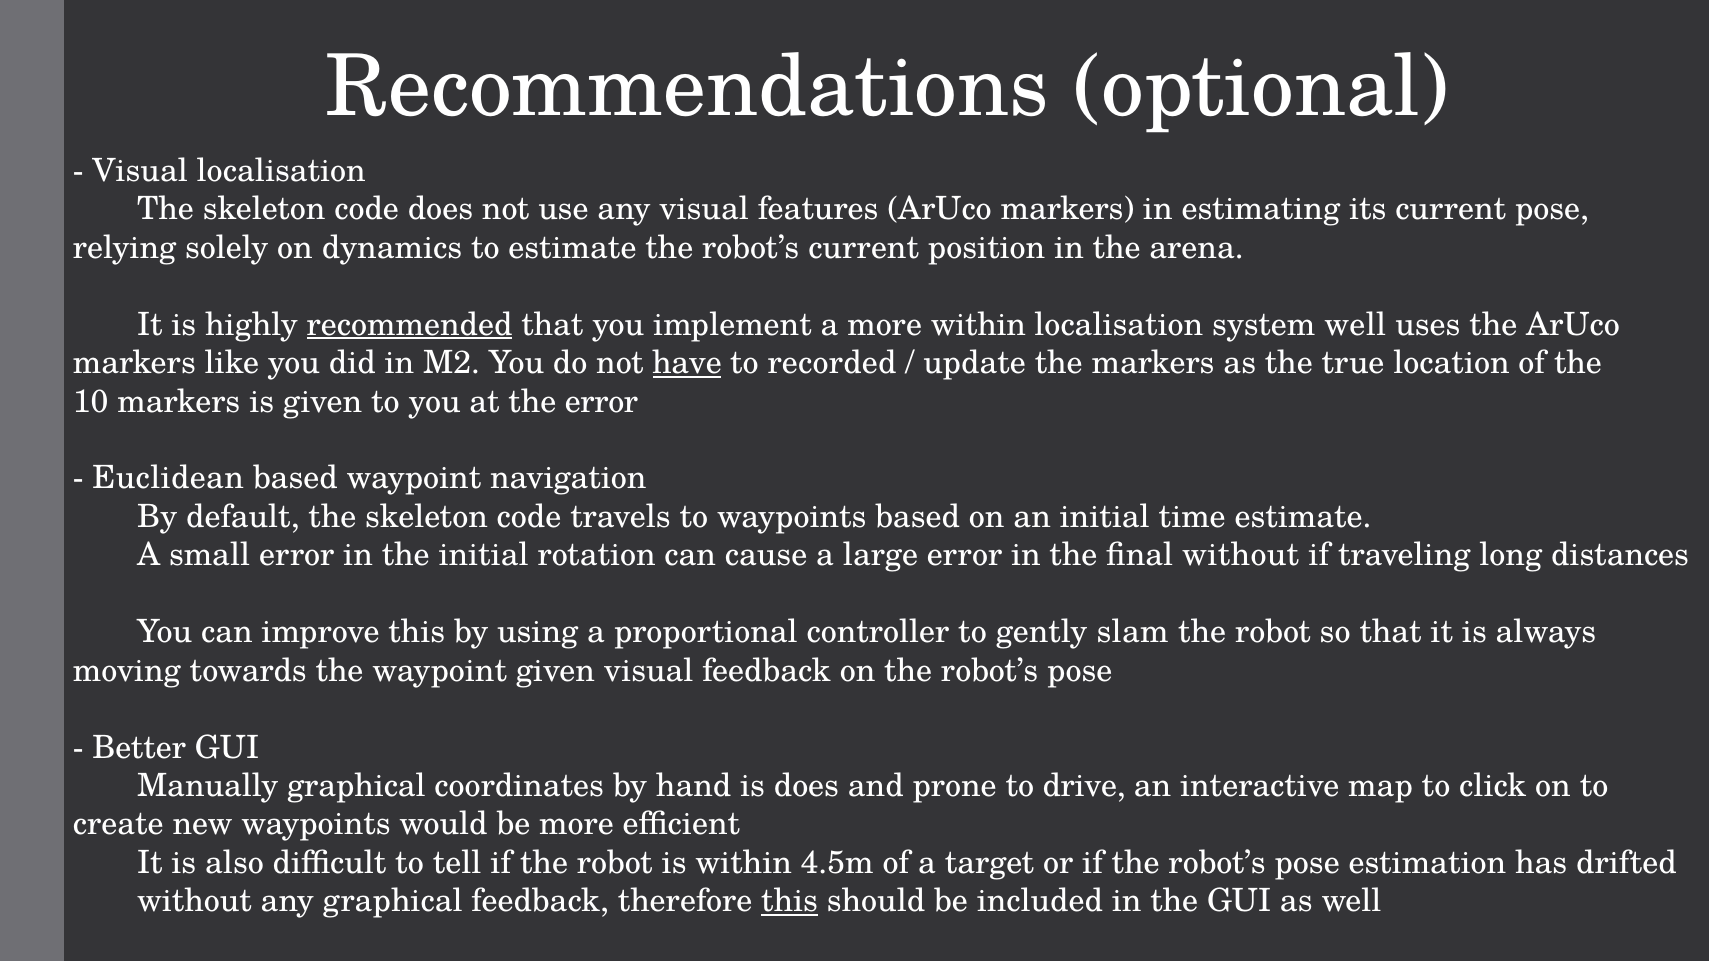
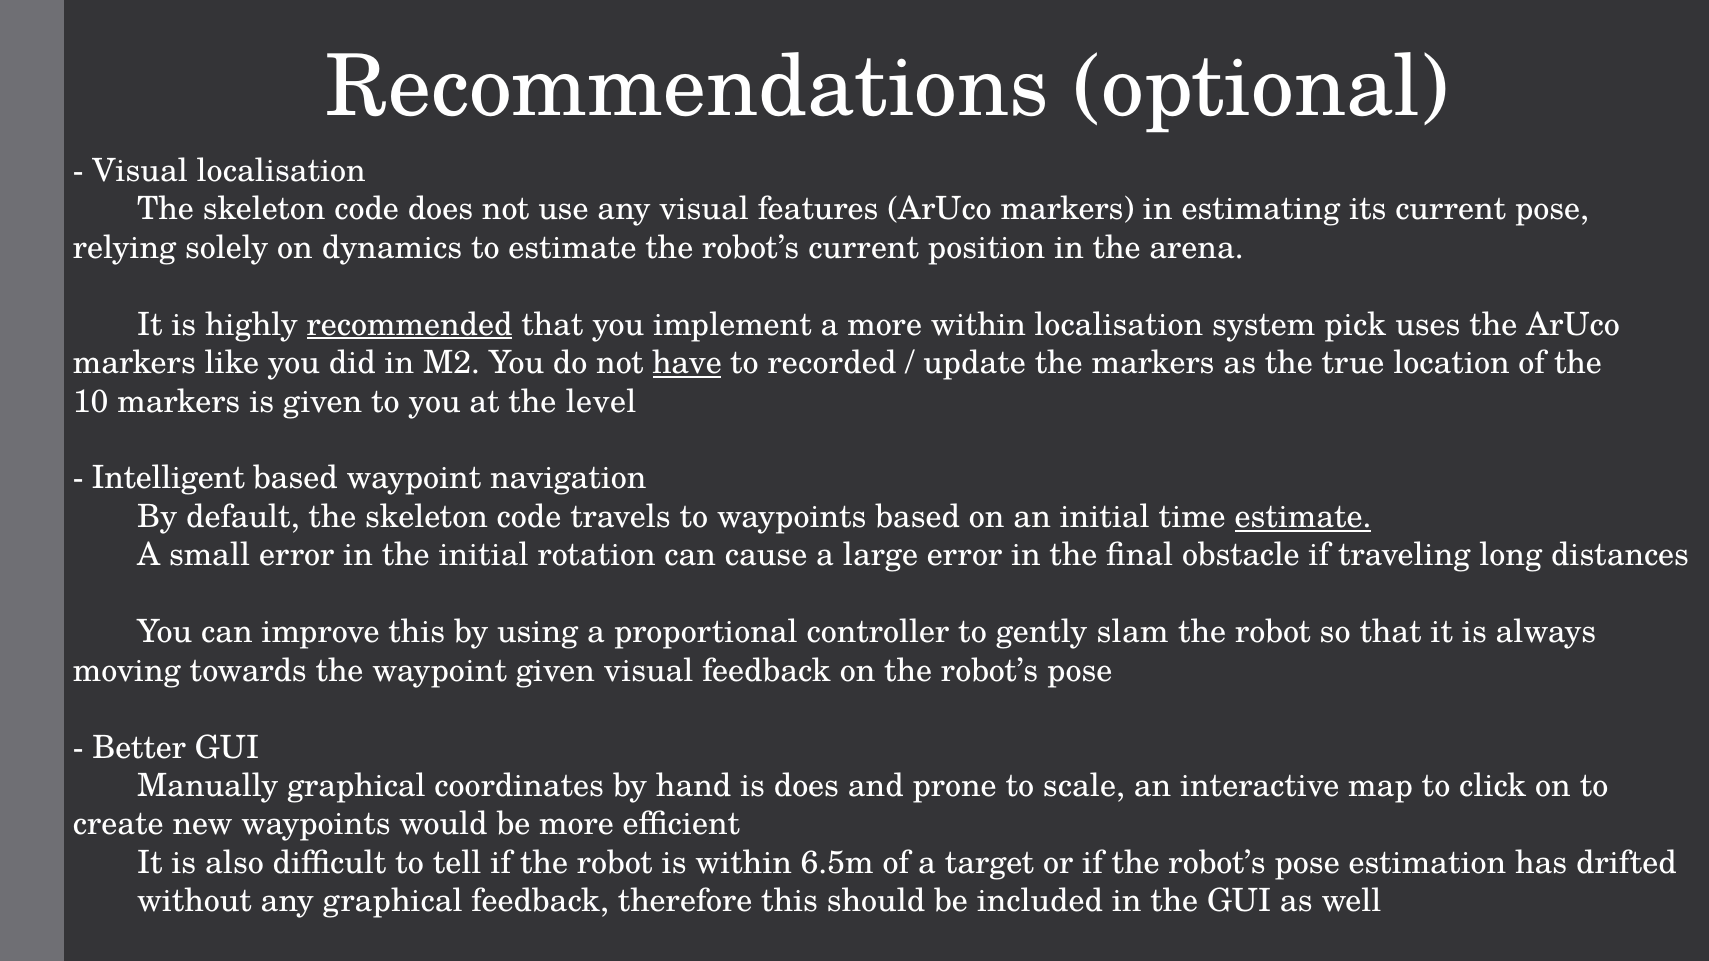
system well: well -> pick (1355, 325)
the error: error -> level (601, 402)
Euclidean: Euclidean -> Intelligent (168, 479)
estimate underline: none -> present (1303, 517)
final without: without -> obstacle (1241, 555)
drive: drive -> scale (1084, 786)
4.5m: 4.5m -> 6.5m (837, 863)
this underline: present -> none (790, 902)
